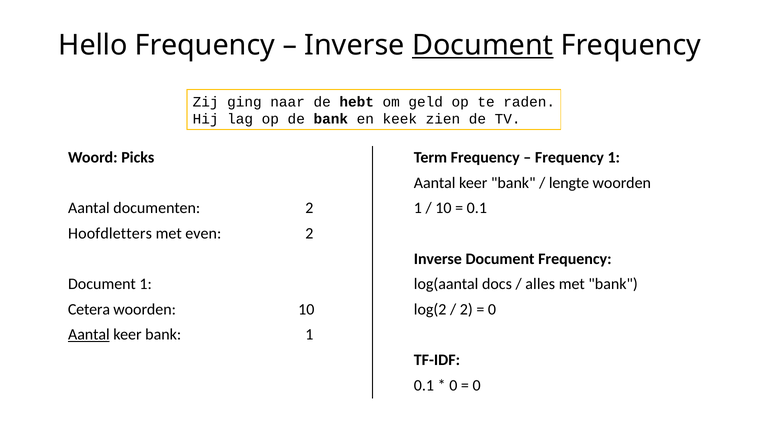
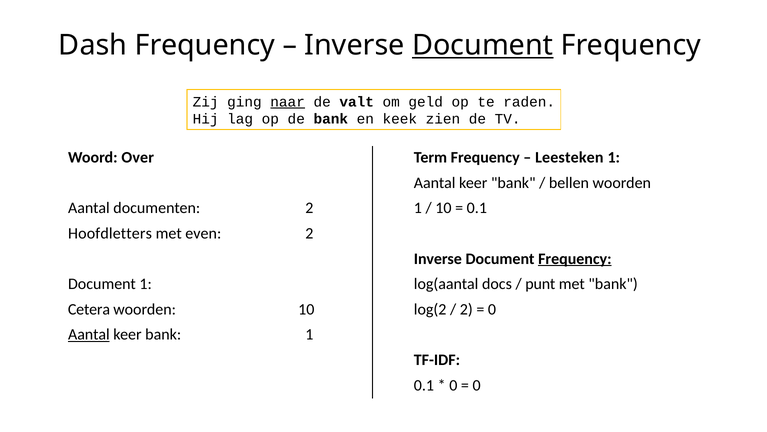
Hello: Hello -> Dash (93, 45)
naar underline: none -> present (288, 102)
hebt: hebt -> valt (357, 102)
Picks: Picks -> Over (138, 157)
Frequency: Frequency -> Leesteken (569, 157)
lengte: lengte -> bellen (569, 183)
Frequency underline: none -> present (575, 258)
alles: alles -> punt (540, 284)
